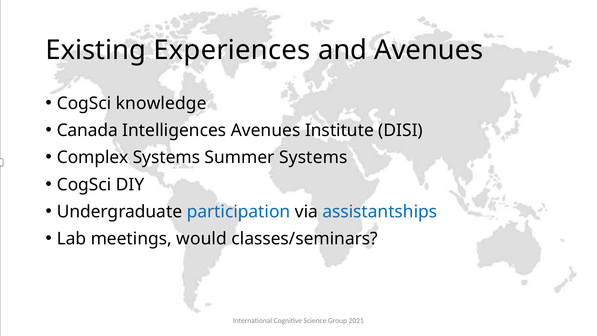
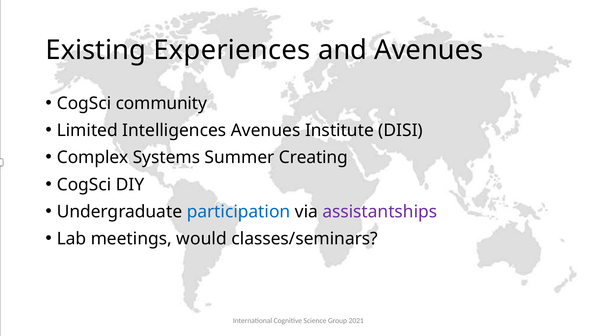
knowledge: knowledge -> community (161, 103)
Canada: Canada -> Limited (87, 130)
Summer Systems: Systems -> Creating (313, 157)
assistantships colour: blue -> purple (380, 212)
